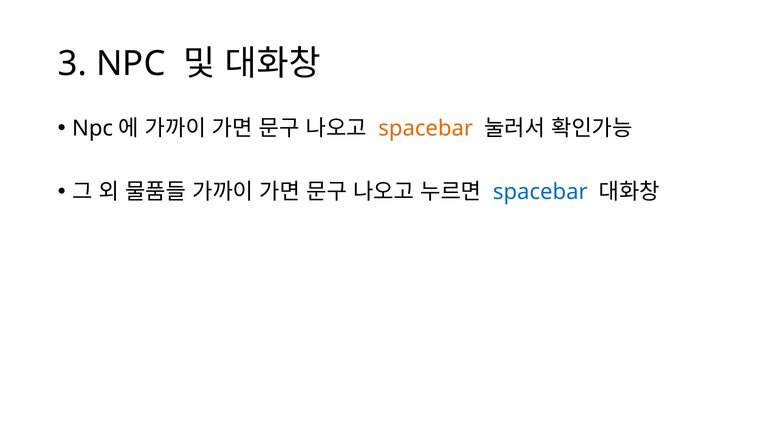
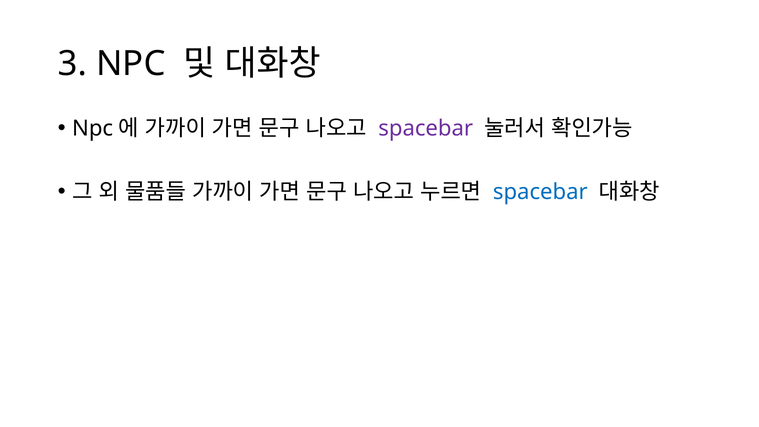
spacebar colour: orange -> purple (426, 128)
